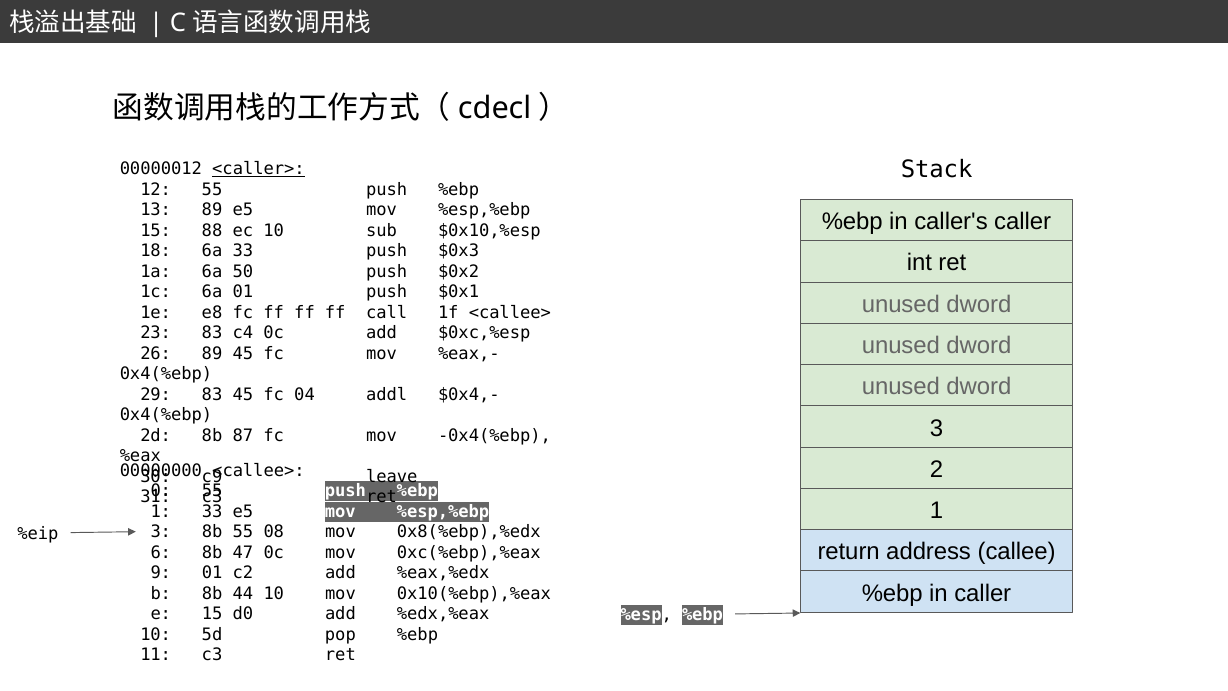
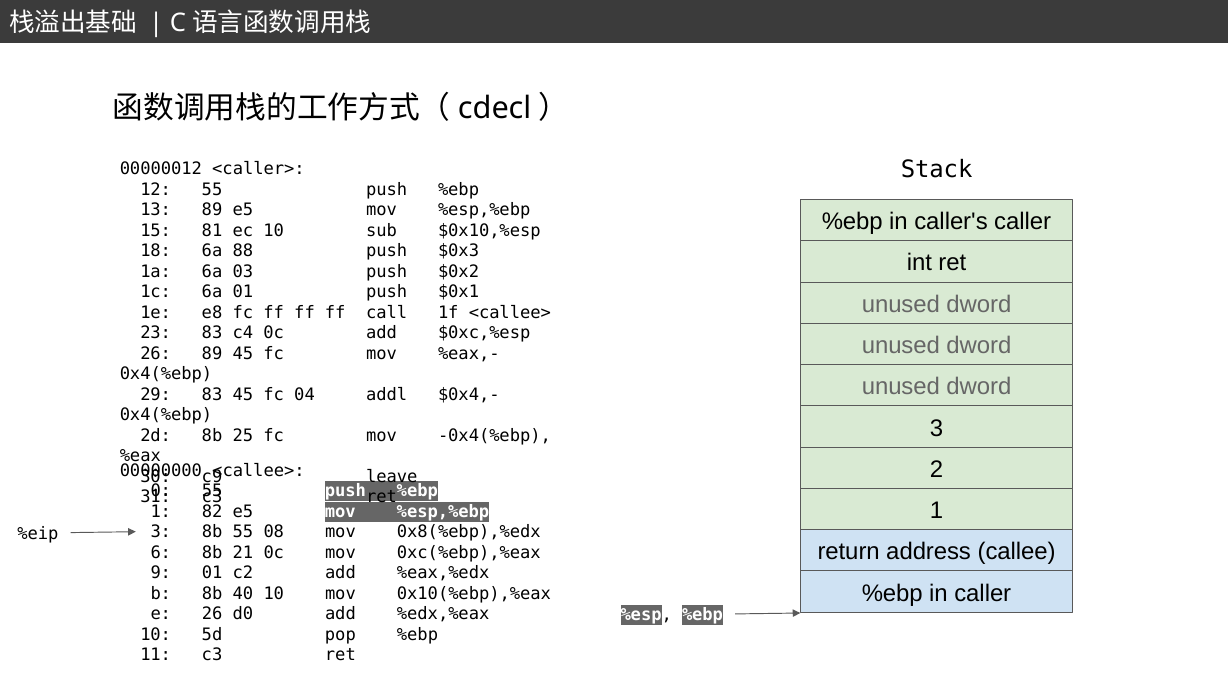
<caller> underline: present -> none (258, 169)
88: 88 -> 81 (212, 231)
6a 33: 33 -> 88 (243, 251)
50: 50 -> 03 (243, 272)
87: 87 -> 25 (243, 435)
1 33: 33 -> 82 (212, 512)
47: 47 -> 21 (243, 553)
44: 44 -> 40 (243, 594)
e 15: 15 -> 26 (212, 614)
